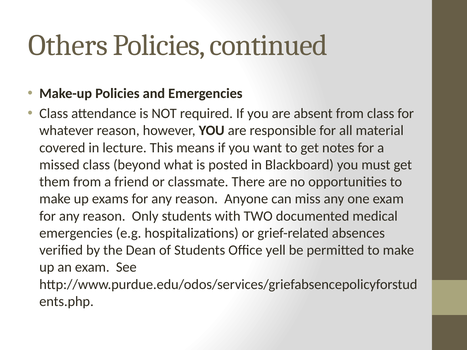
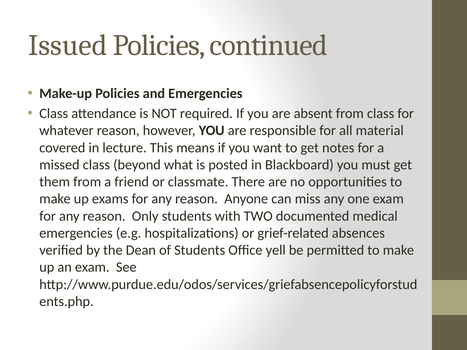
Others: Others -> Issued (68, 45)
